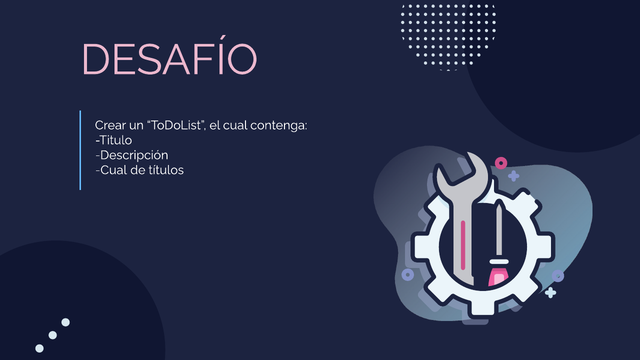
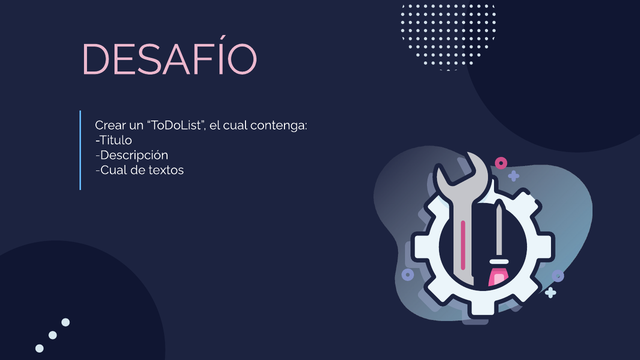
títulos: títulos -> textos (166, 170)
